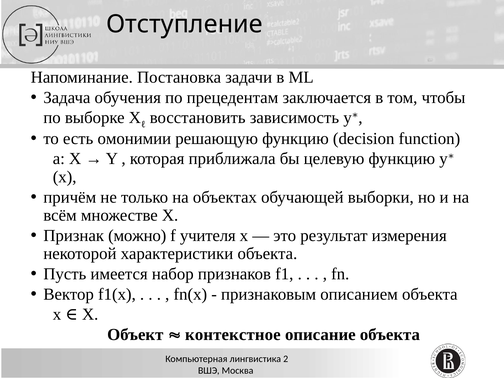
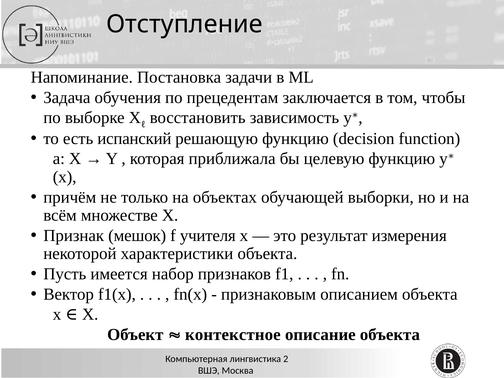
омонимии: омонимии -> испанский (134, 139)
можно: можно -> мешок (137, 236)
